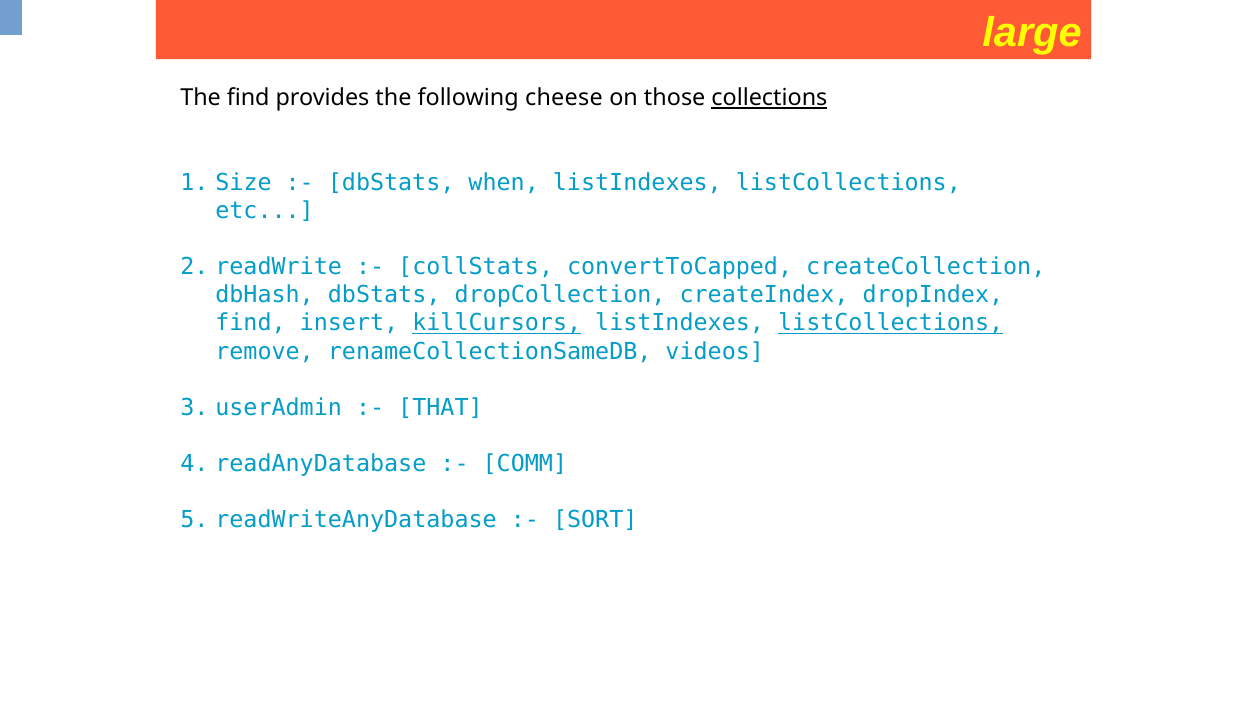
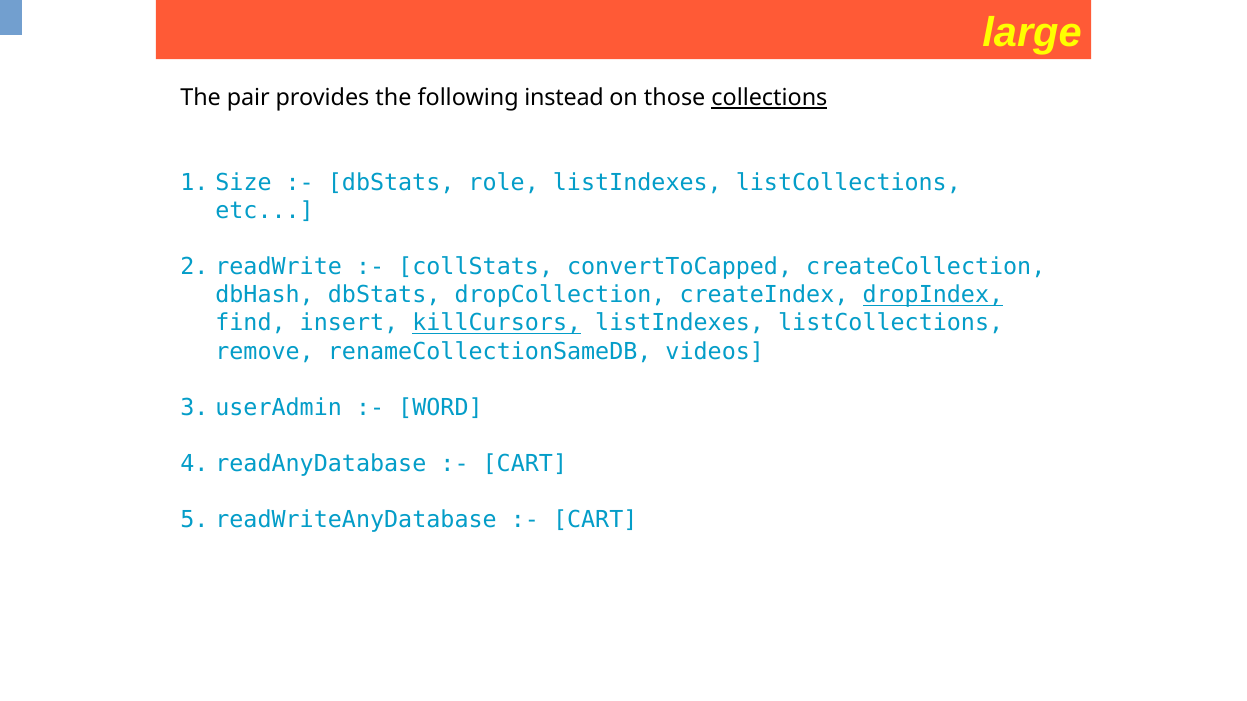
The find: find -> pair (248, 98)
cheese: cheese -> instead (564, 98)
when: when -> role (504, 183)
dropIndex underline: none -> present (933, 295)
listCollections underline: present -> none (891, 323)
THAT: THAT -> WORD (440, 408)
COMM: COMM -> CART (525, 464)
SORT: SORT -> CART (595, 520)
